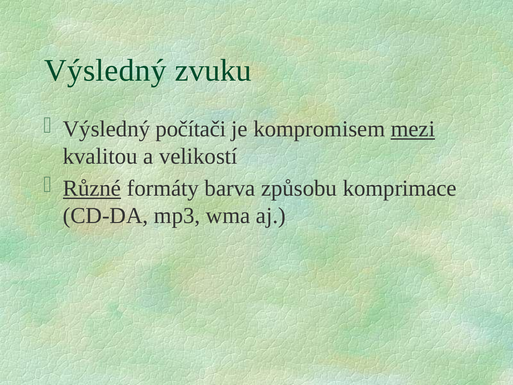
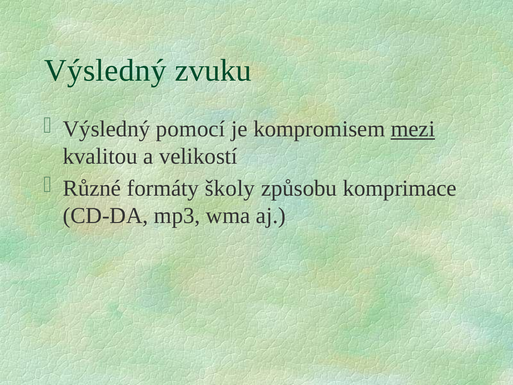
počítači: počítači -> pomocí (191, 129)
Různé underline: present -> none (92, 188)
barva: barva -> školy (230, 188)
